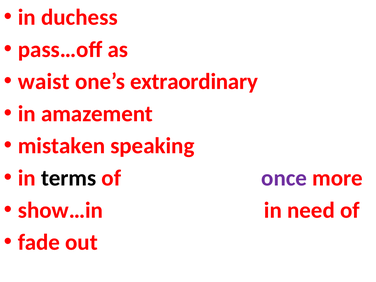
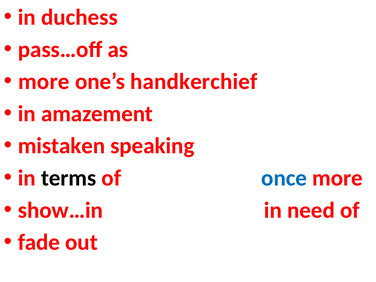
waist: waist -> more (44, 82)
extraordinary: extraordinary -> handkerchief (194, 82)
once colour: purple -> blue (284, 178)
